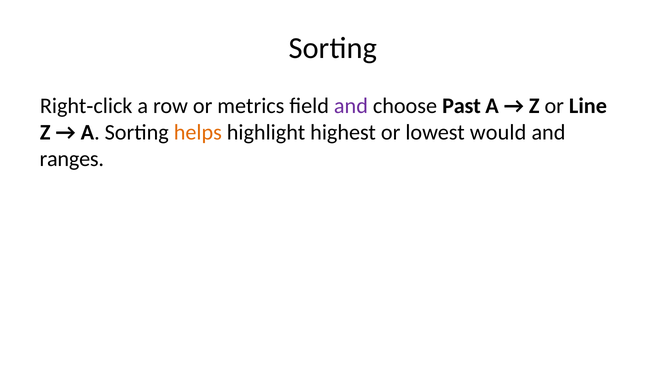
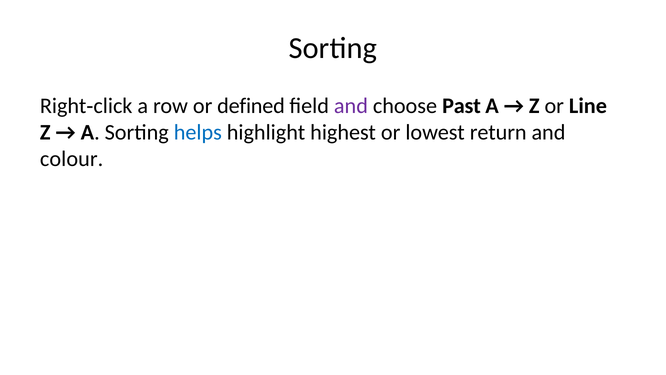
metrics: metrics -> defined (251, 106)
helps colour: orange -> blue (198, 132)
would: would -> return (498, 132)
ranges: ranges -> colour (72, 159)
